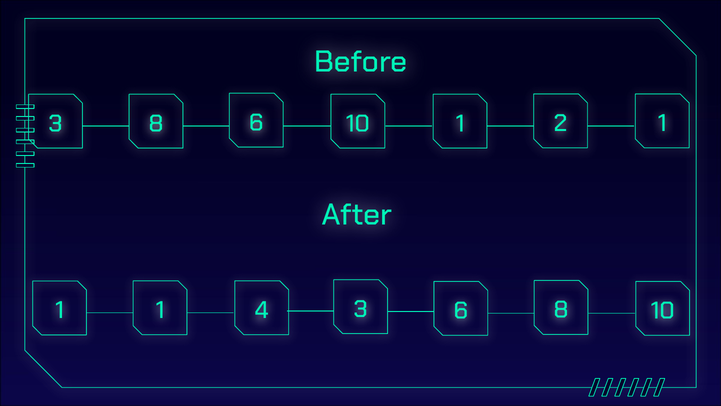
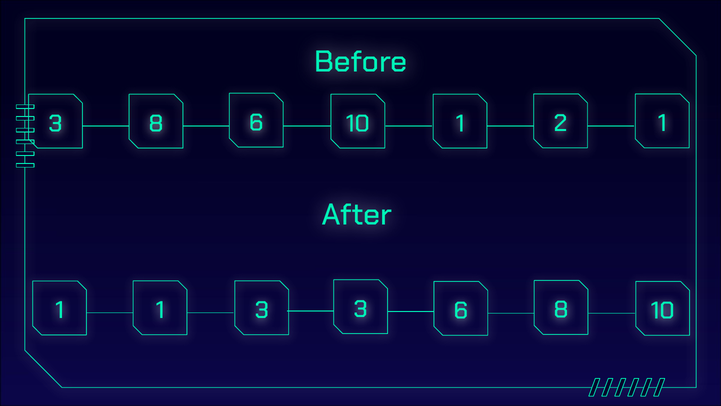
1 4: 4 -> 3 (262, 310)
